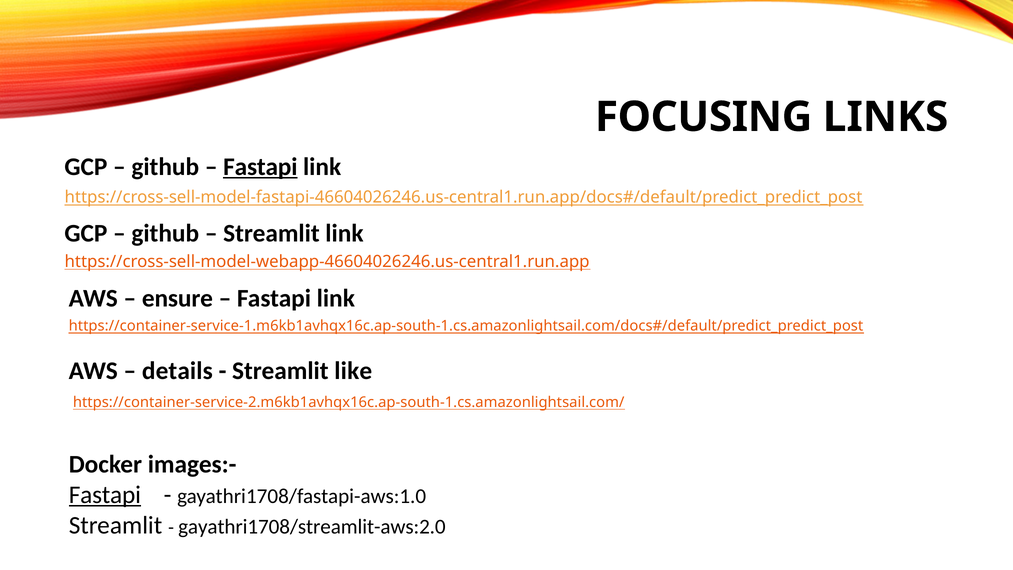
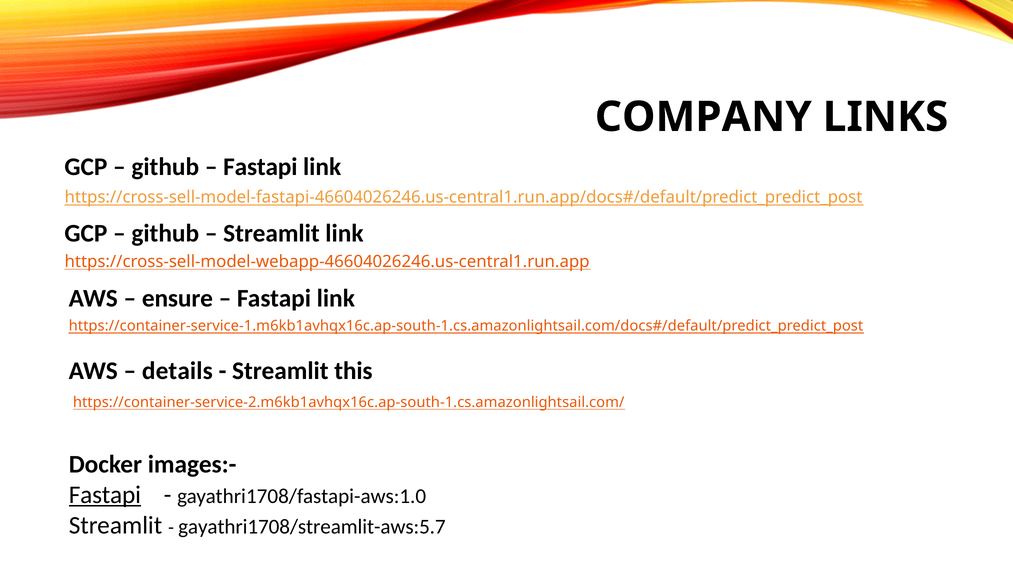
FOCUSING: FOCUSING -> COMPANY (703, 117)
Fastapi underline: present -> none (260, 167)
like: like -> this (353, 371)
gayathri1708/streamlit-aws:2.0: gayathri1708/streamlit-aws:2.0 -> gayathri1708/streamlit-aws:5.7 (312, 527)
